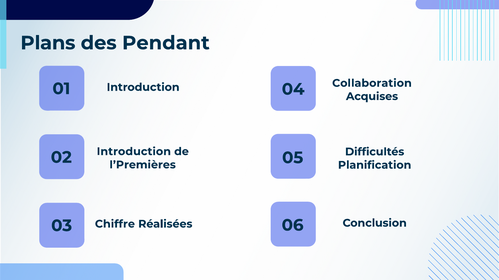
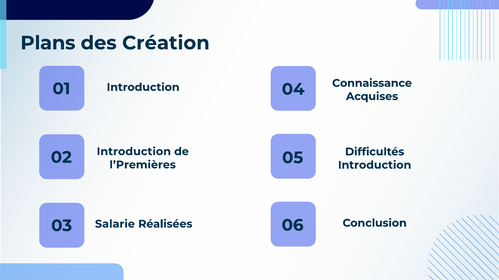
Pendant: Pendant -> Création (166, 43)
Collaboration: Collaboration -> Connaissance (372, 83)
Planification: Planification -> Introduction (375, 165)
Chiffre: Chiffre -> Salarie (115, 224)
